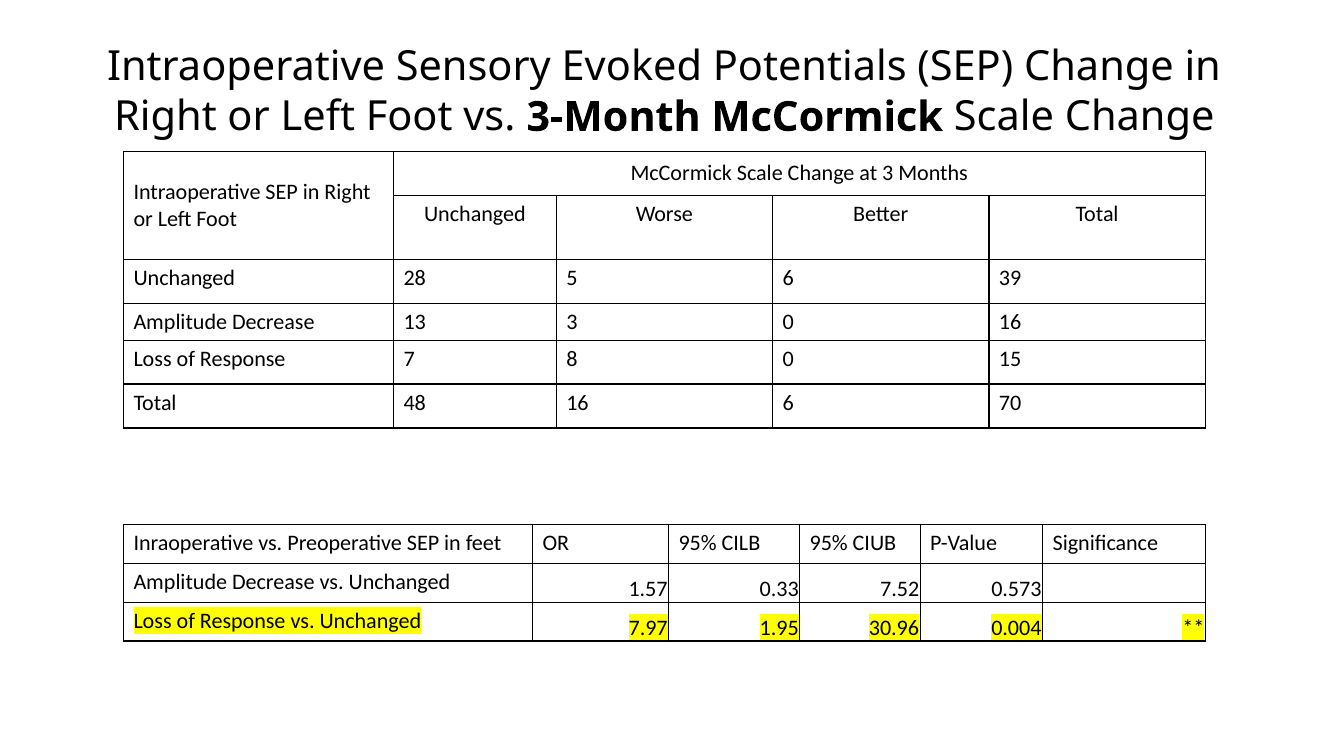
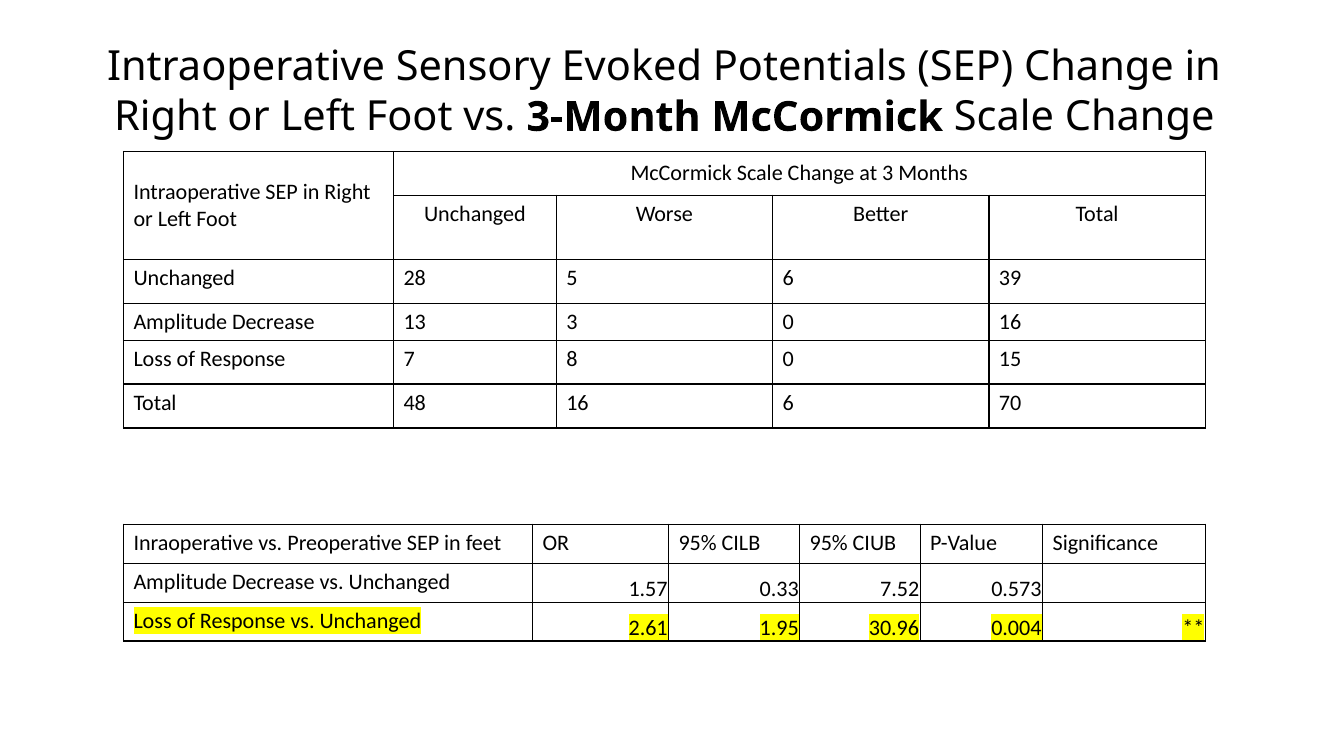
7.97: 7.97 -> 2.61 (648, 628)
